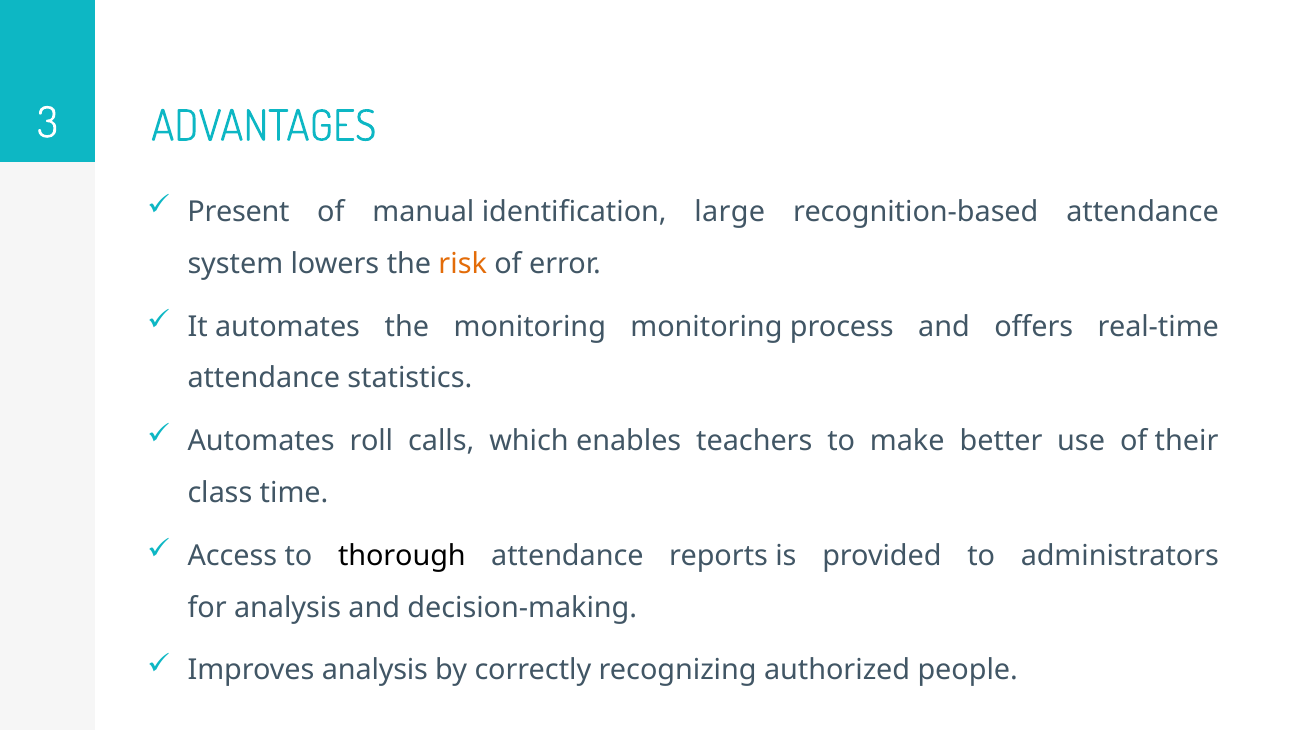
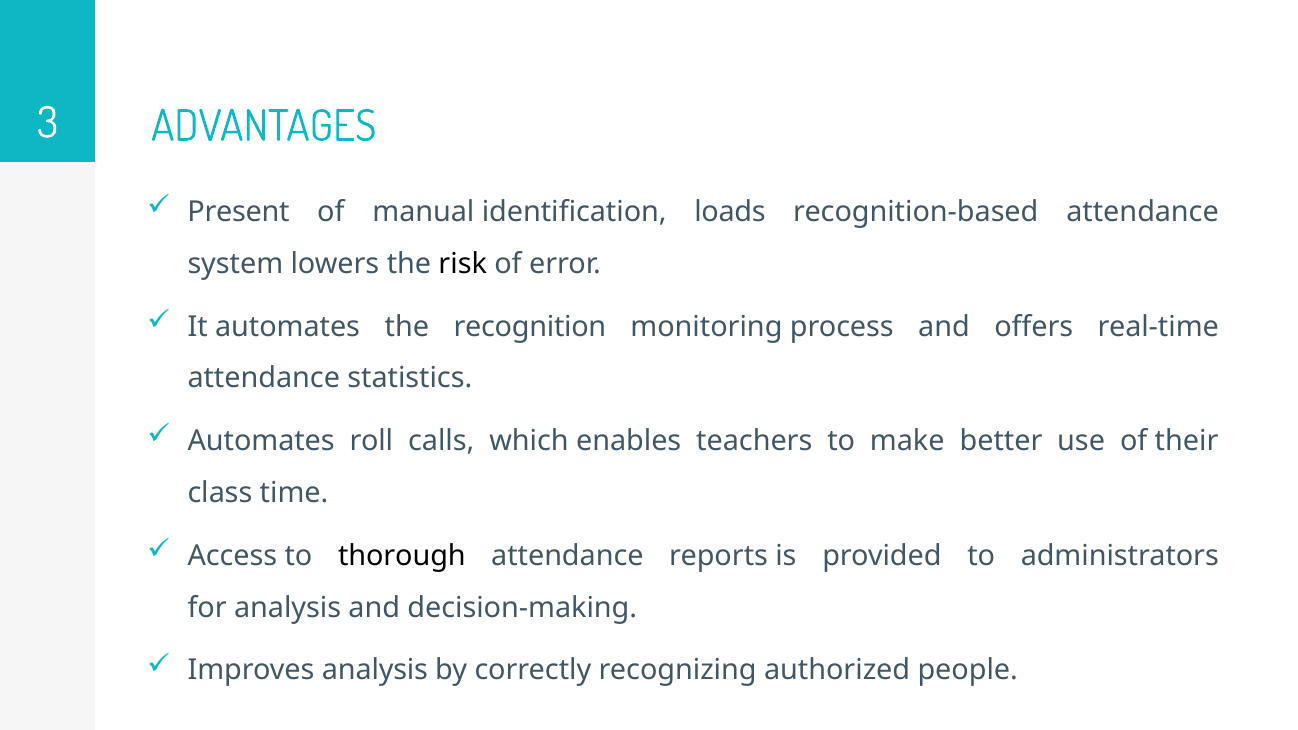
large: large -> loads (730, 212)
risk colour: orange -> black (463, 264)
the monitoring: monitoring -> recognition (530, 327)
